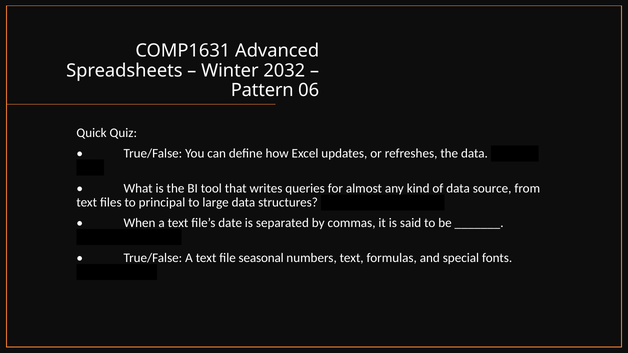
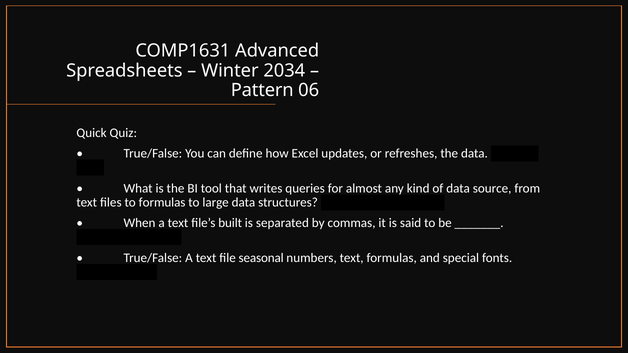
2032: 2032 -> 2034 (284, 71)
to principal: principal -> formulas (162, 203)
date: date -> built (230, 223)
